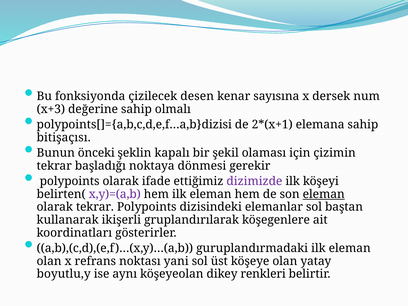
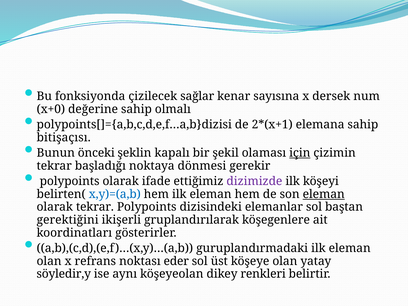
desen: desen -> sağlar (197, 96)
x+3: x+3 -> x+0 (51, 109)
için underline: none -> present (300, 153)
x,y)=(a,b colour: purple -> blue (115, 194)
kullanarak: kullanarak -> gerektiğini (68, 220)
yani: yani -> eder (176, 261)
boyutlu,y: boyutlu,y -> söyledir,y (64, 274)
